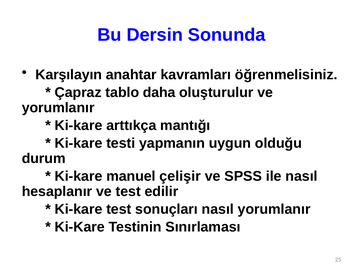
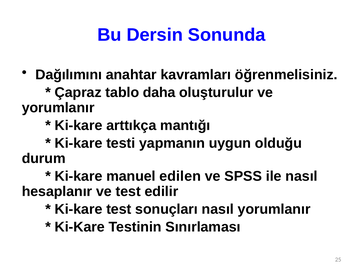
Karşılayın: Karşılayın -> Dağılımını (69, 75)
çelişir: çelişir -> edilen (180, 176)
